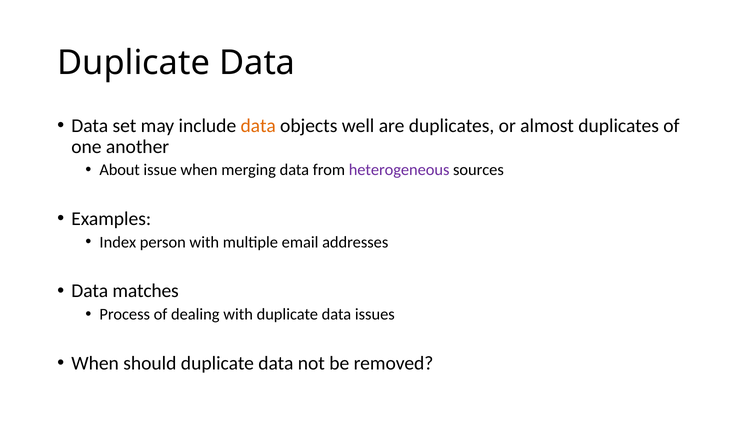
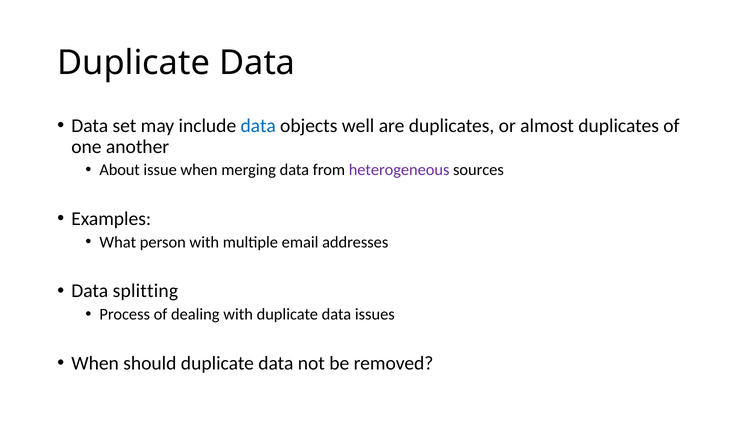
data colour: orange -> blue (258, 126)
Index: Index -> What (118, 242)
matches: matches -> splitting (145, 291)
